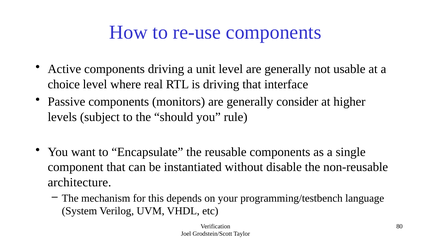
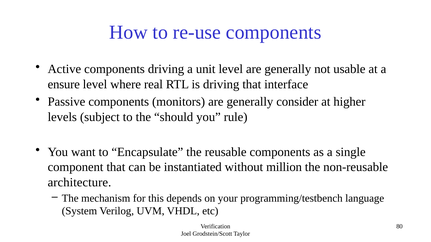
choice: choice -> ensure (64, 84)
disable: disable -> million (284, 167)
